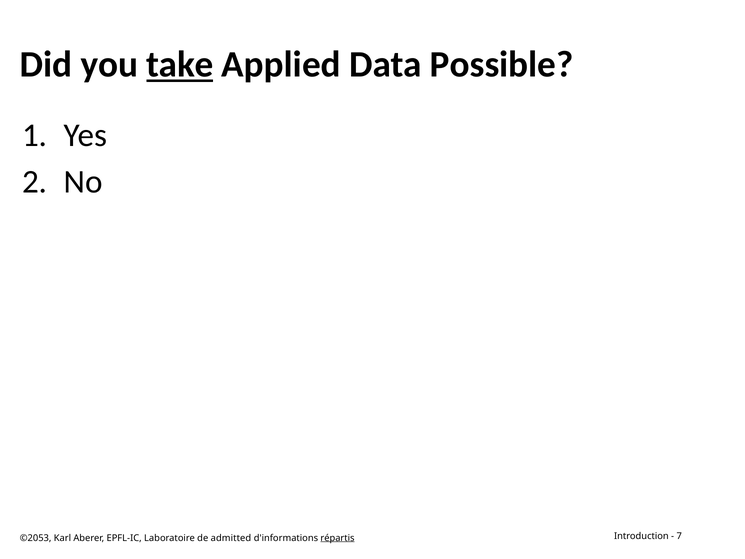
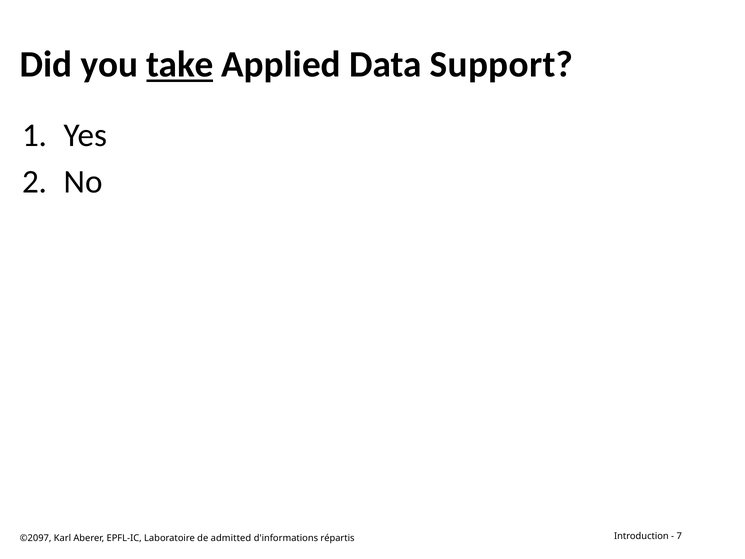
Possible: Possible -> Support (502, 65)
©2053: ©2053 -> ©2097 (36, 538)
répartis underline: present -> none (337, 538)
